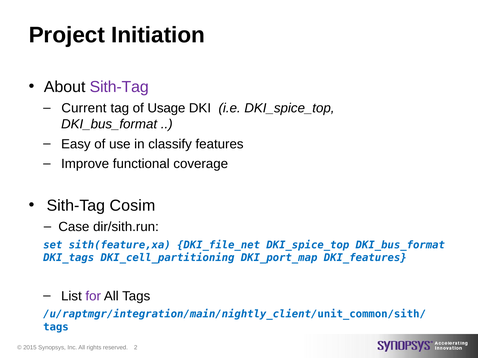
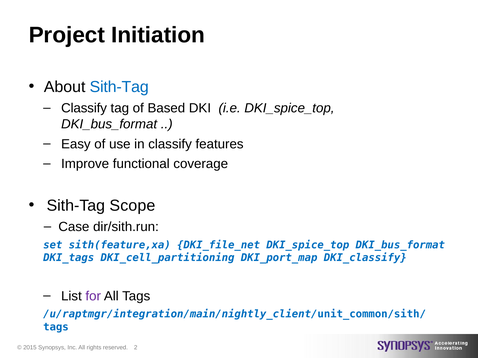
Sith-Tag colour: purple -> blue (119, 87)
Current: Current -> Classify (84, 108)
Usage: Usage -> Based (166, 108)
Cosim: Cosim -> Scope (132, 206)
DKI_features: DKI_features -> DKI_classify (365, 258)
